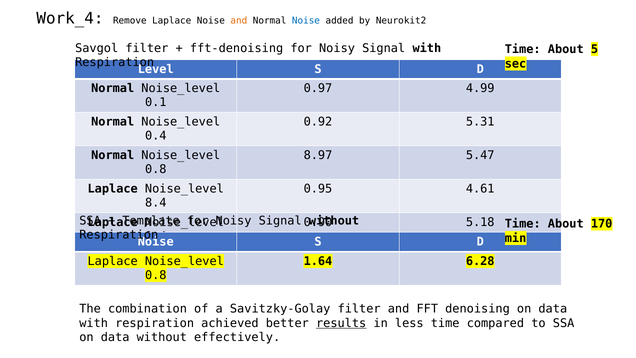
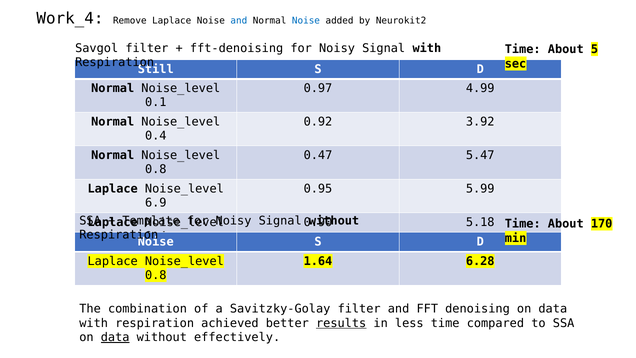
and colour: orange -> blue (239, 21)
Level: Level -> Still (156, 69)
5.31: 5.31 -> 3.92 (480, 122)
8.97: 8.97 -> 0.47 (318, 155)
4.61: 4.61 -> 5.99 (480, 189)
8.4: 8.4 -> 6.9 (156, 203)
data underline: none -> present (115, 337)
